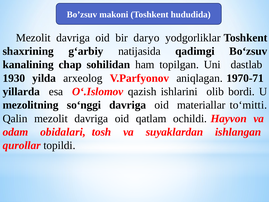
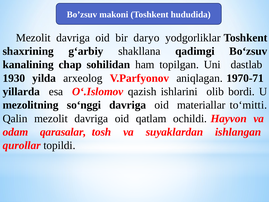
natijasida: natijasida -> shakllana (139, 51)
obidalari: obidalari -> qarasalar (63, 132)
